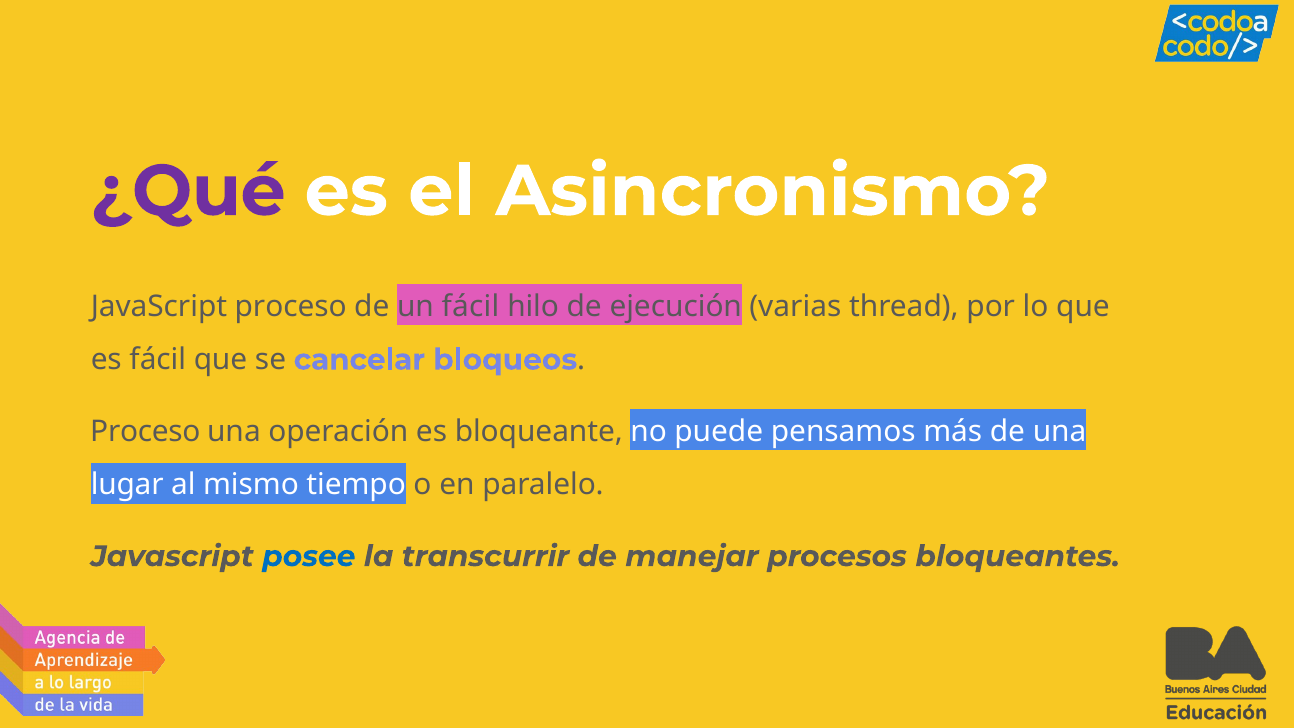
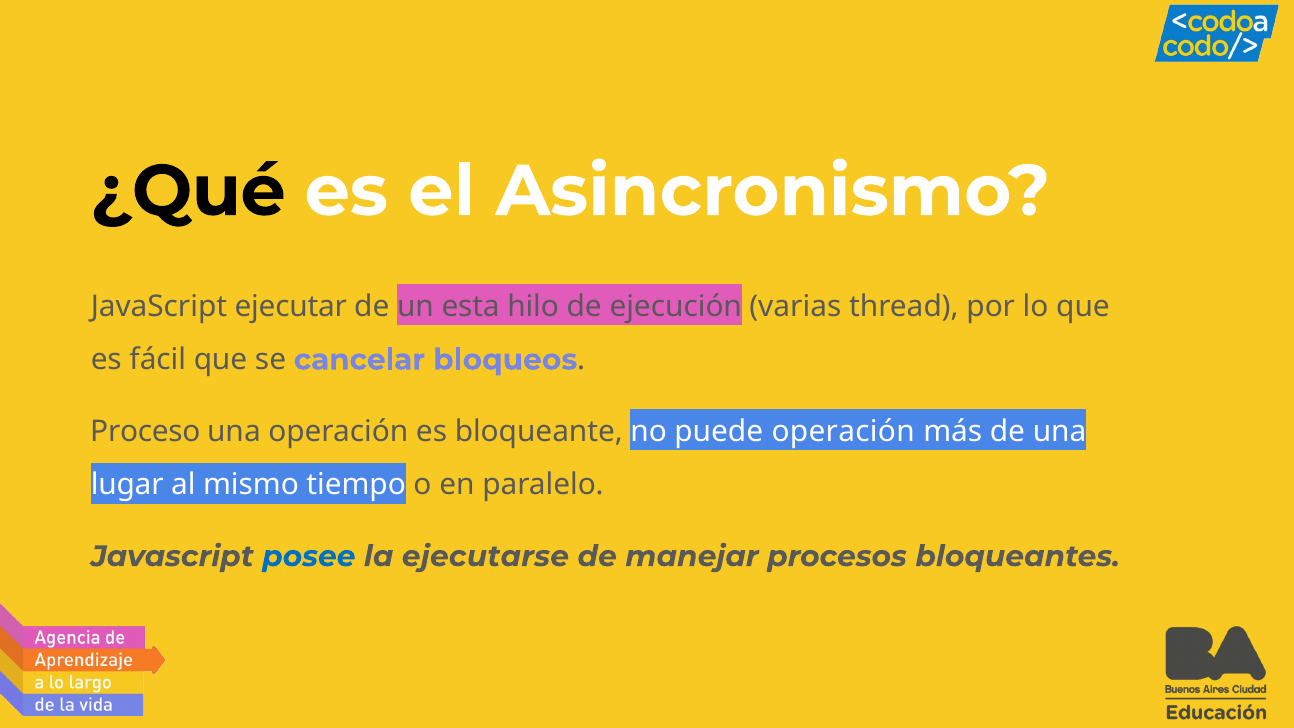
¿Qué colour: purple -> black (188, 191)
JavaScript proceso: proceso -> ejecutar (291, 306)
un fácil: fácil -> esta (471, 306)
puede pensamos: pensamos -> operación (843, 431)
transcurrir: transcurrir -> ejecutarse (485, 556)
